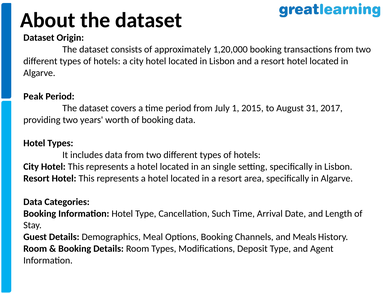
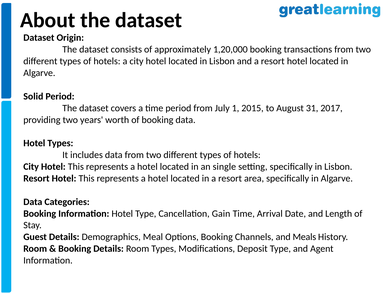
Peak: Peak -> Solid (33, 96)
Such: Such -> Gain (221, 213)
